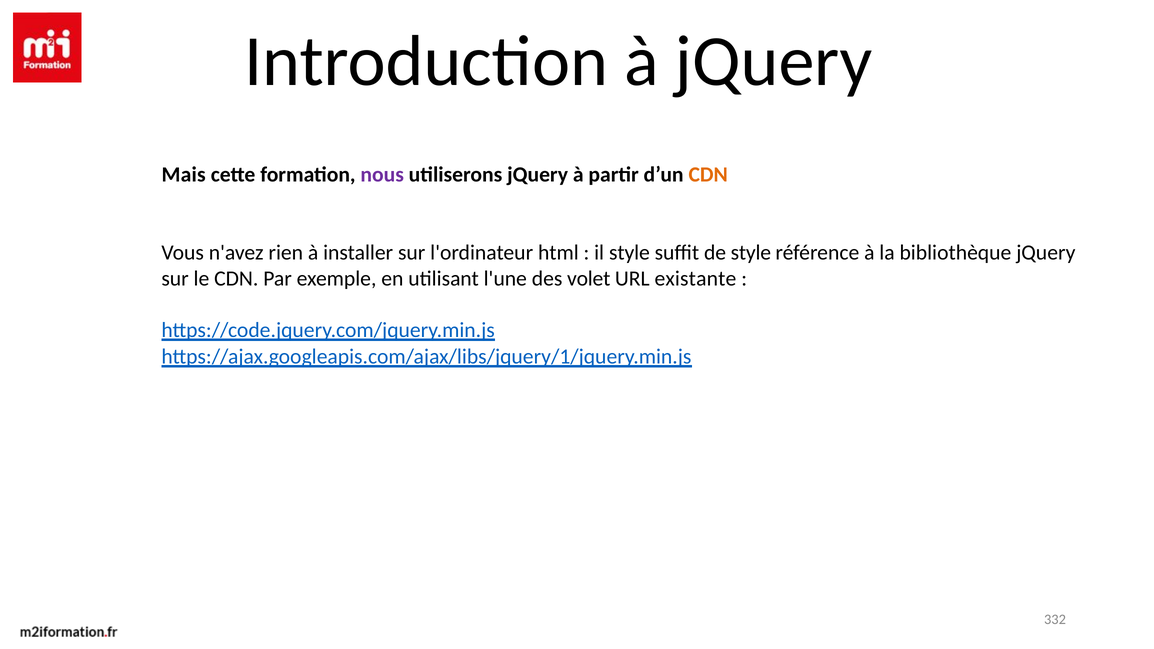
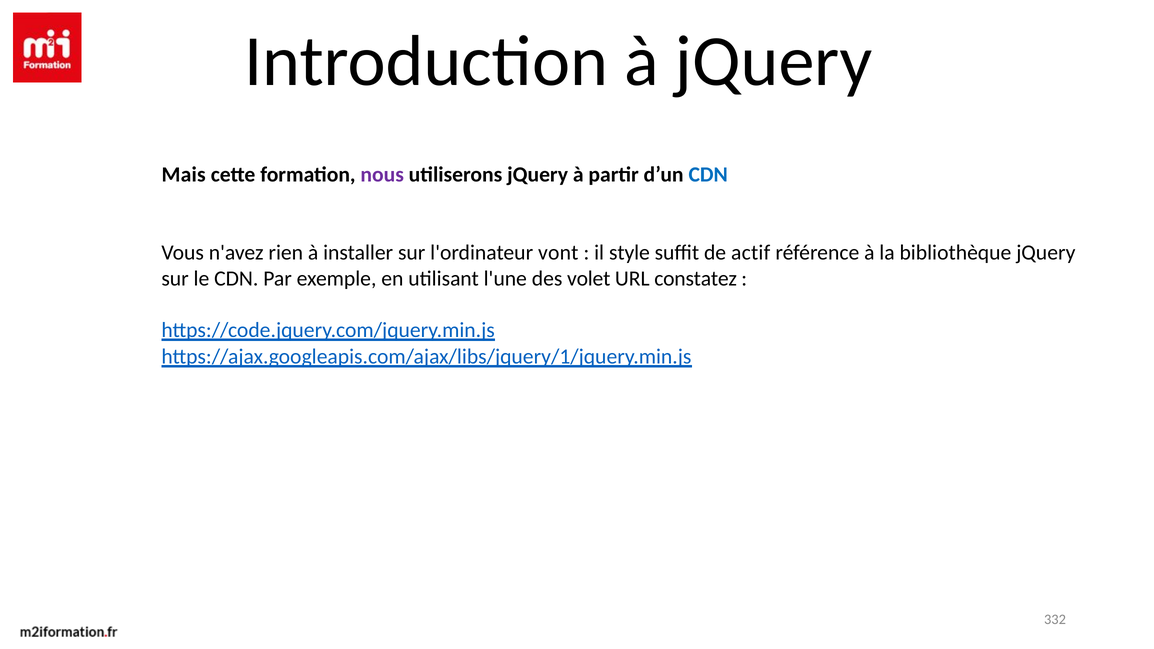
CDN colour: orange -> blue (708, 175)
html: html -> vont (558, 253)
de style: style -> actif (751, 253)
existante: existante -> constatez (696, 278)
